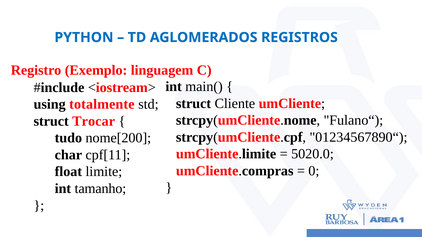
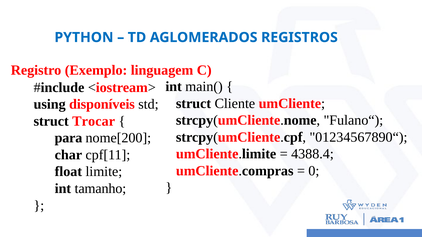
totalmente: totalmente -> disponíveis (102, 104)
tudo: tudo -> para (68, 138)
5020.0: 5020.0 -> 4388.4 (312, 154)
